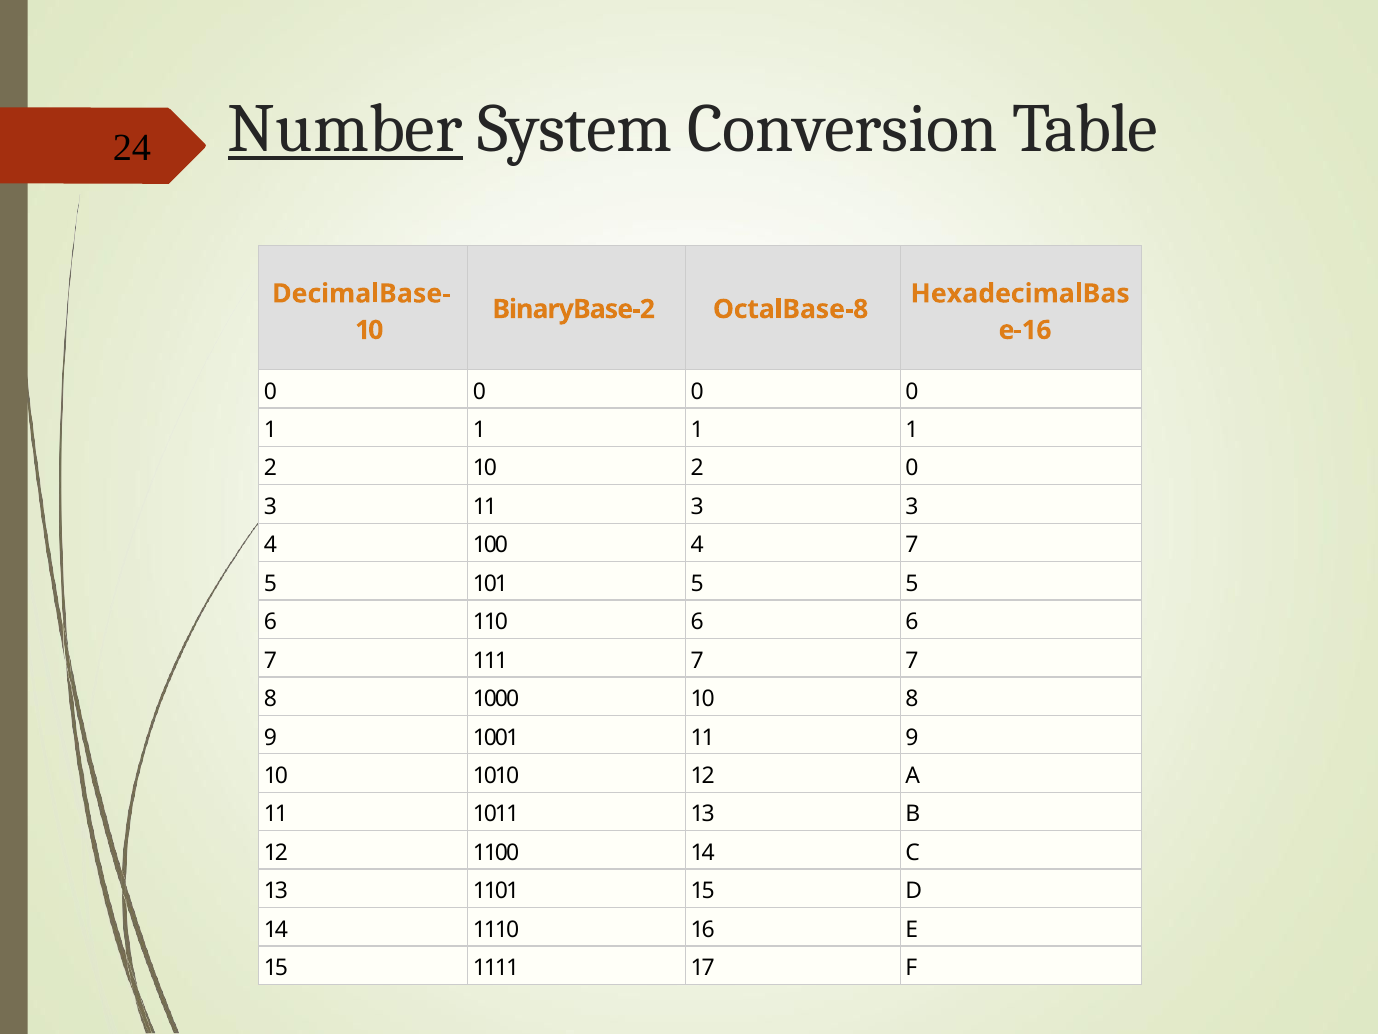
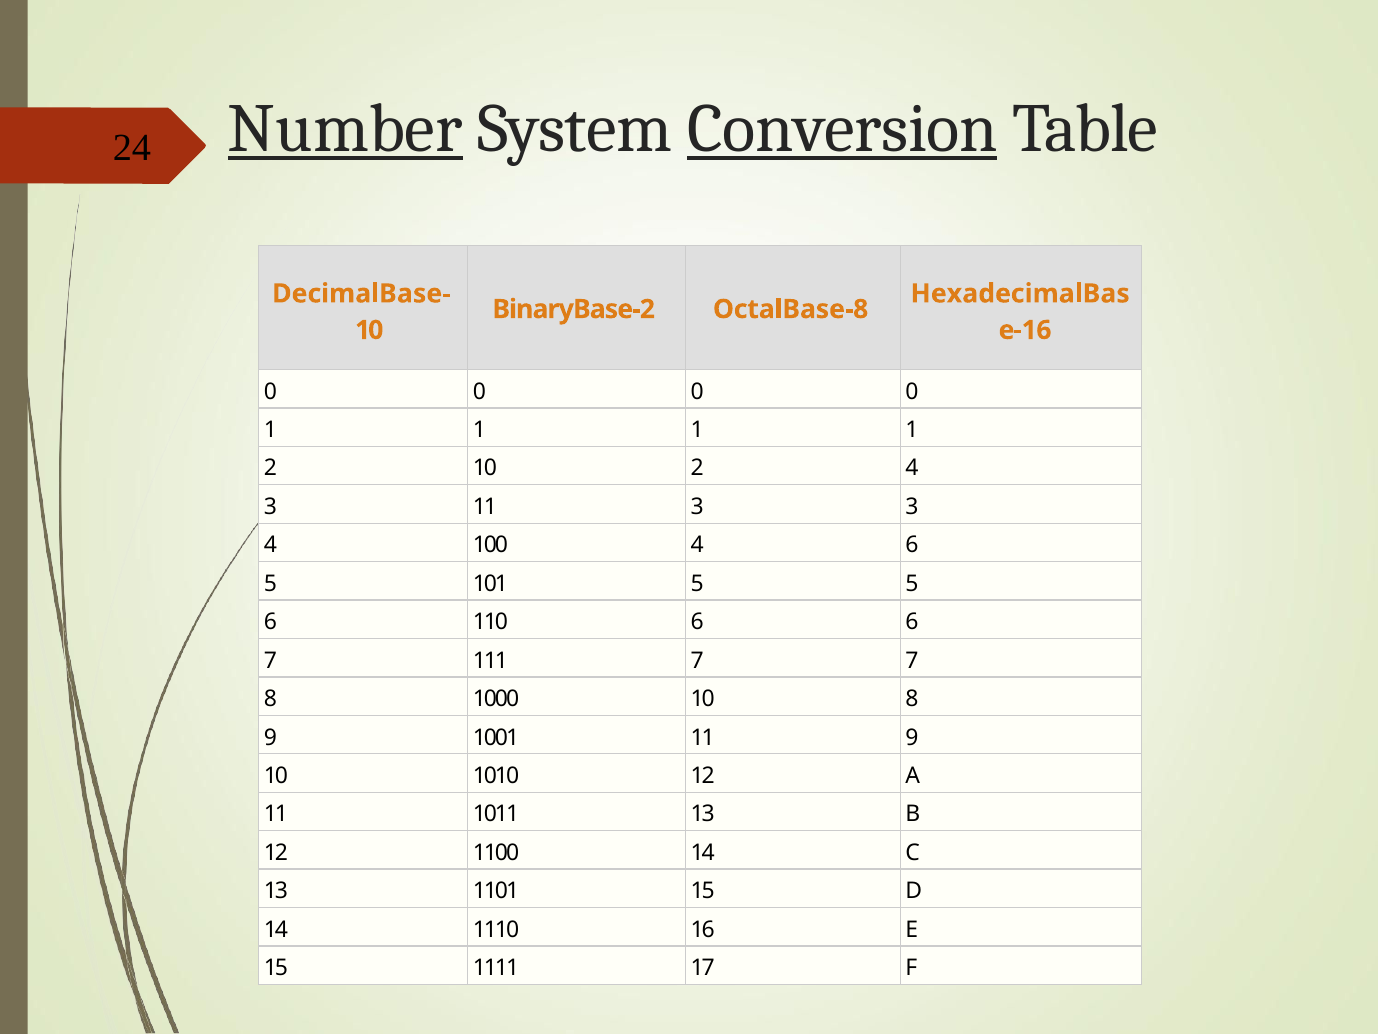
Conversion underline: none -> present (842, 129)
2 0: 0 -> 4 (912, 468)
4 7: 7 -> 6 (912, 545)
